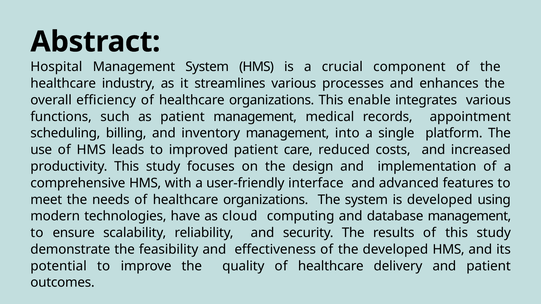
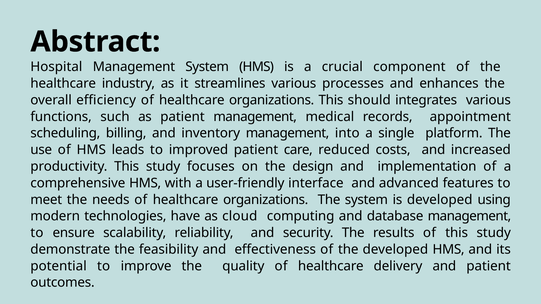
enable: enable -> should (369, 100)
